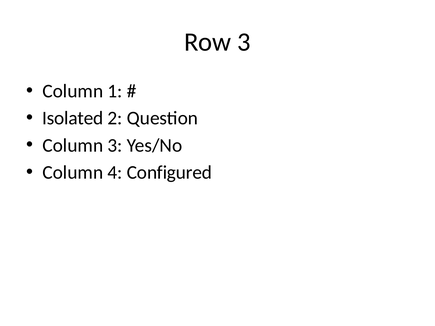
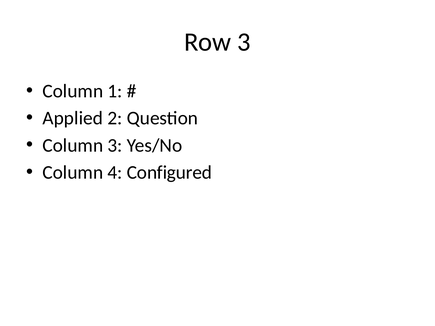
Isolated: Isolated -> Applied (73, 118)
